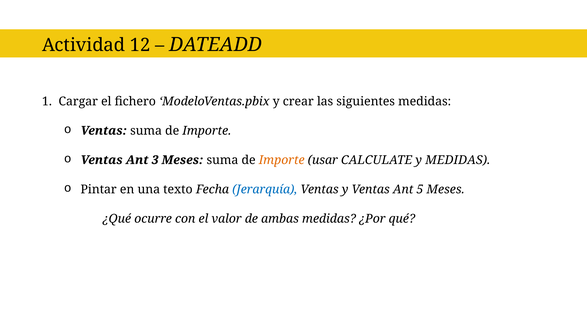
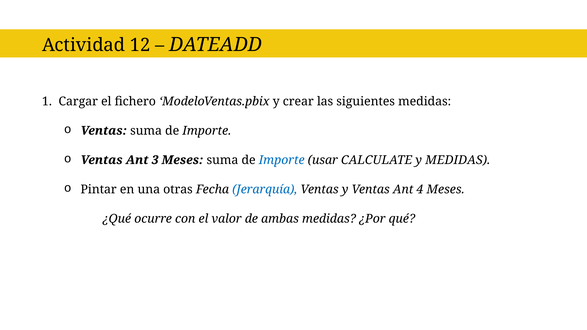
Importe colour: orange -> blue (282, 160)
texto: texto -> otras (178, 189)
5: 5 -> 4 (420, 189)
